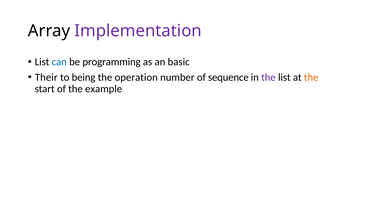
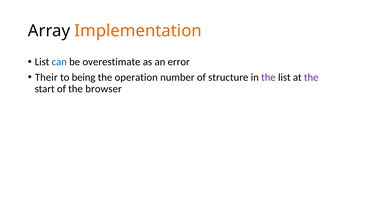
Implementation colour: purple -> orange (138, 31)
programming: programming -> overestimate (111, 62)
basic: basic -> error (179, 62)
sequence: sequence -> structure (228, 77)
the colour: orange -> purple (311, 77)
example: example -> browser (104, 89)
